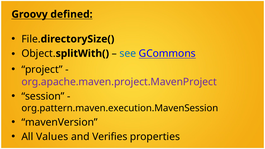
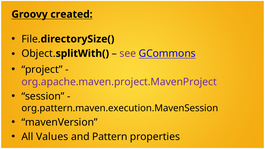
defined: defined -> created (71, 14)
see colour: blue -> purple (128, 53)
Verifies: Verifies -> Pattern (110, 137)
